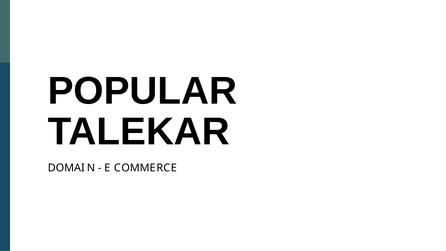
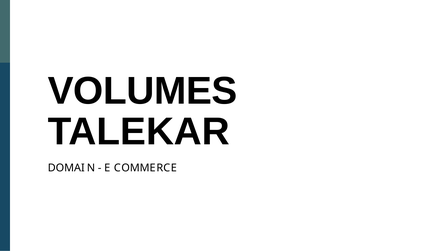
POPULAR: POPULAR -> VOLUMES (143, 91)
